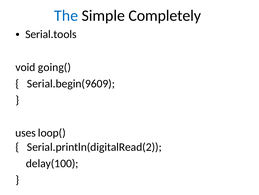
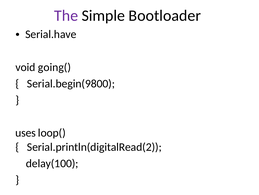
The colour: blue -> purple (66, 16)
Completely: Completely -> Bootloader (165, 16)
Serial.tools: Serial.tools -> Serial.have (51, 34)
Serial.begin(9609: Serial.begin(9609 -> Serial.begin(9800 (71, 83)
